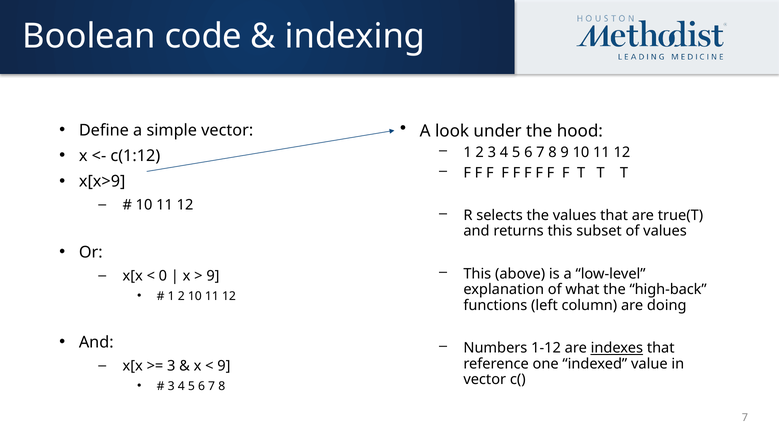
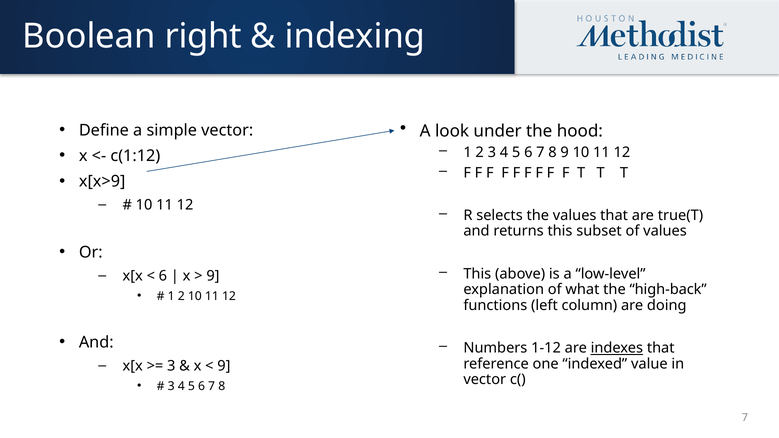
code: code -> right (203, 36)
0: 0 -> 6 (163, 276)
